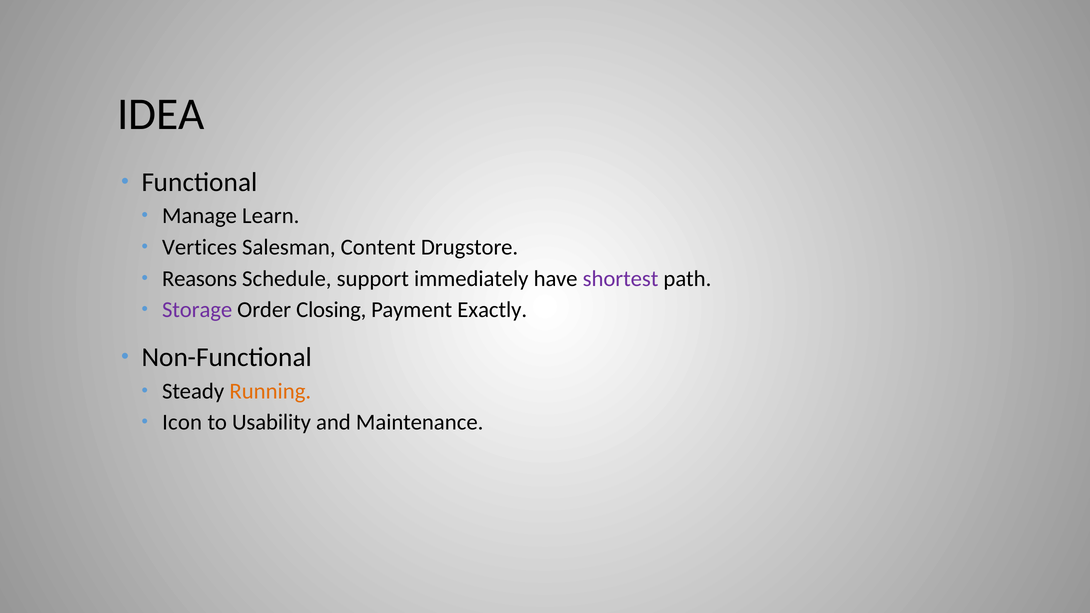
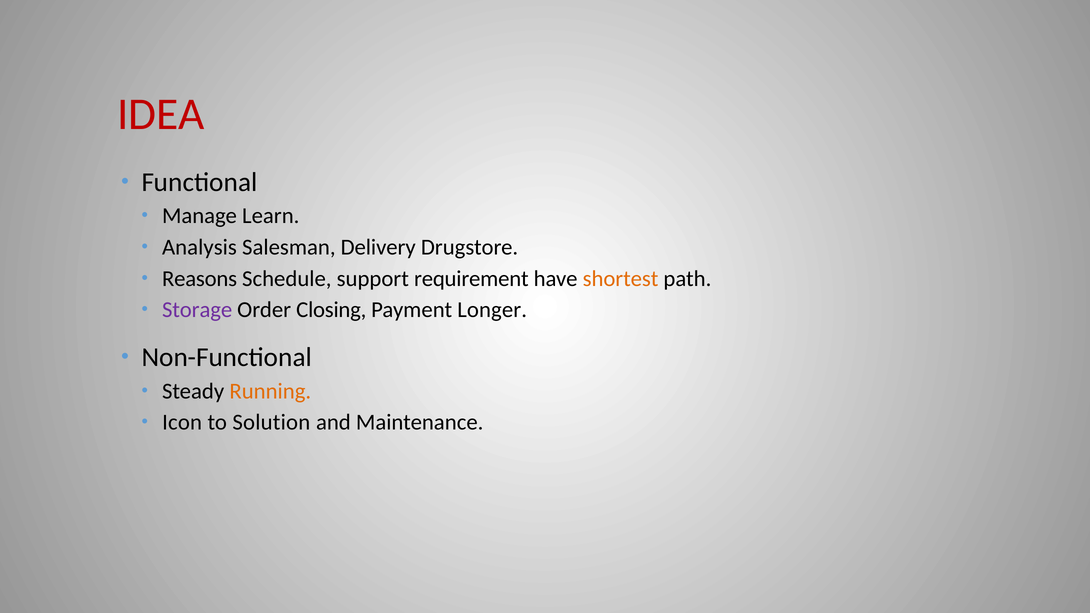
IDEA colour: black -> red (161, 114)
Vertices: Vertices -> Analysis (199, 247)
Content: Content -> Delivery (378, 247)
immediately: immediately -> requirement (471, 279)
shortest colour: purple -> orange (621, 279)
Exactly: Exactly -> Longer (492, 310)
Usability: Usability -> Solution (271, 423)
